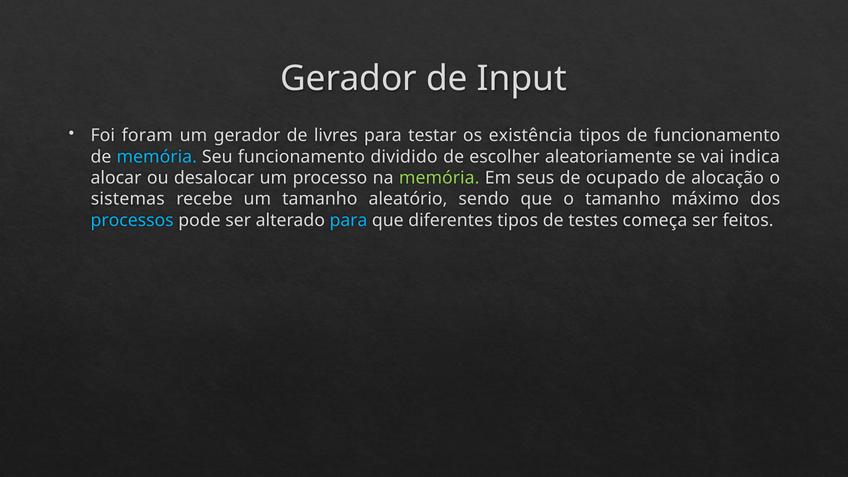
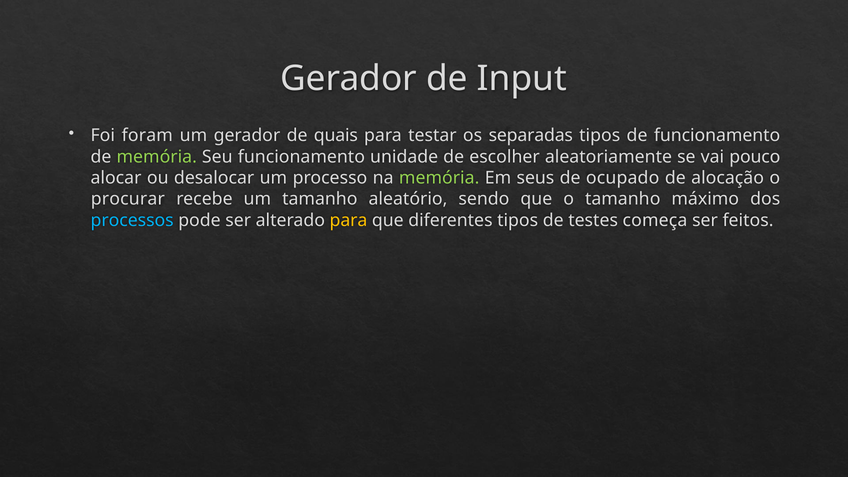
livres: livres -> quais (336, 135)
existência: existência -> separadas (531, 135)
memória colour: light blue -> light green (157, 157)
dividido: dividido -> unidade (404, 157)
indica: indica -> pouco (755, 157)
sistemas: sistemas -> procurar (128, 199)
para colour: light blue -> yellow (348, 220)
